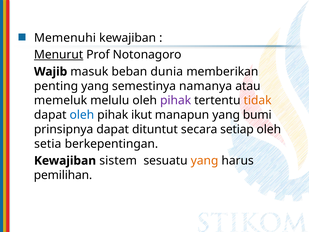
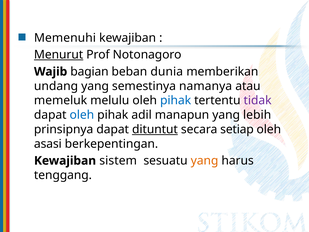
masuk: masuk -> bagian (89, 72)
penting: penting -> undang (56, 86)
pihak colour: purple -> blue (176, 100)
tidak colour: orange -> purple (258, 100)
ikut: ikut -> adil (142, 115)
bumi: bumi -> lebih (257, 115)
dituntut underline: none -> present (155, 129)
setia: setia -> asasi (48, 144)
pemilihan: pemilihan -> tenggang (63, 175)
